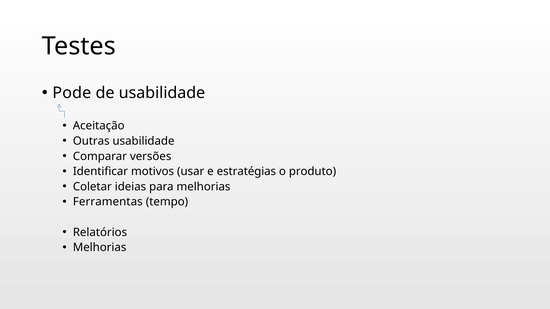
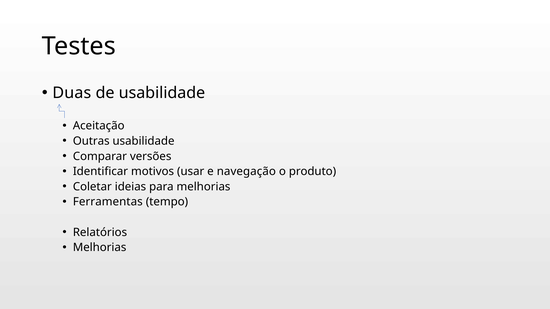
Pode: Pode -> Duas (72, 93)
estratégias: estratégias -> navegação (246, 172)
